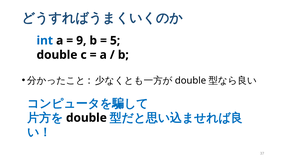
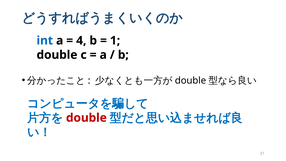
9: 9 -> 4 (81, 41)
5: 5 -> 1 (115, 41)
double colour: black -> red (86, 118)
